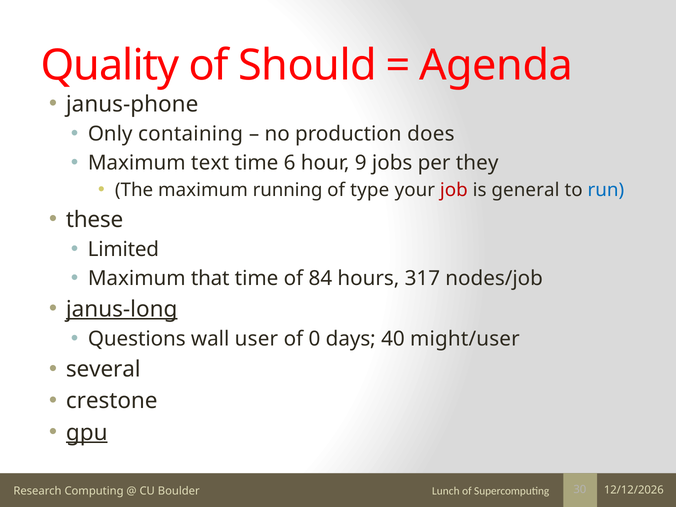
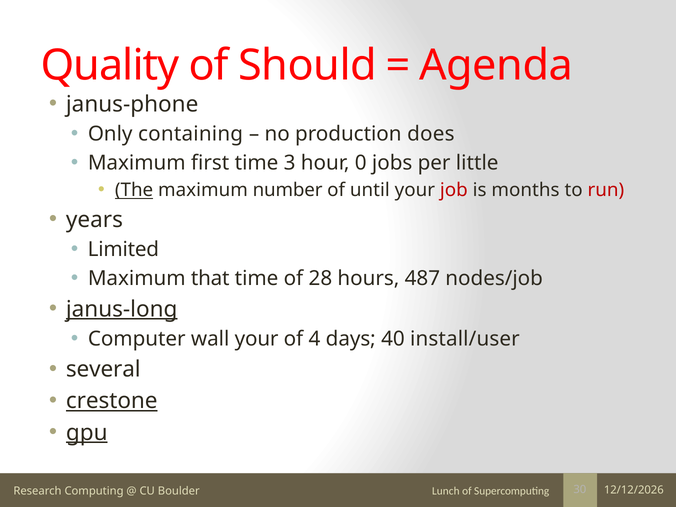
text: text -> first (210, 163)
6: 6 -> 3 (290, 163)
9: 9 -> 0 (361, 163)
they: they -> little (477, 163)
The underline: none -> present (134, 190)
running: running -> number (288, 190)
type: type -> until (370, 190)
general: general -> months (525, 190)
run colour: blue -> red (606, 190)
these: these -> years (94, 220)
84: 84 -> 28 (320, 279)
317: 317 -> 487 (422, 279)
Questions: Questions -> Computer (137, 339)
wall user: user -> your (257, 339)
0: 0 -> 4 (314, 339)
might/user: might/user -> install/user (465, 339)
crestone underline: none -> present (112, 401)
